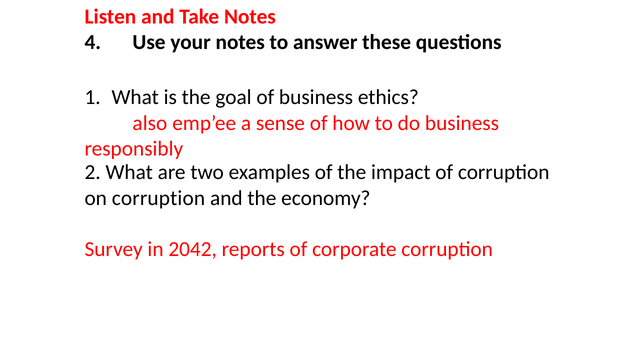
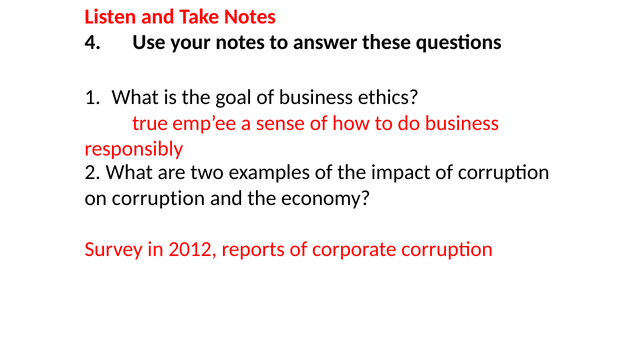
also: also -> true (150, 123)
2042: 2042 -> 2012 (193, 249)
